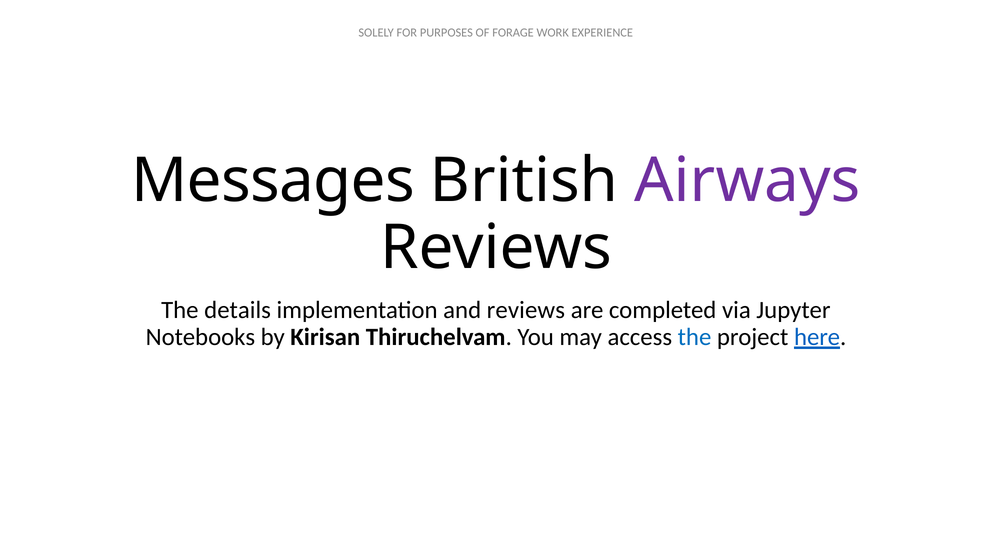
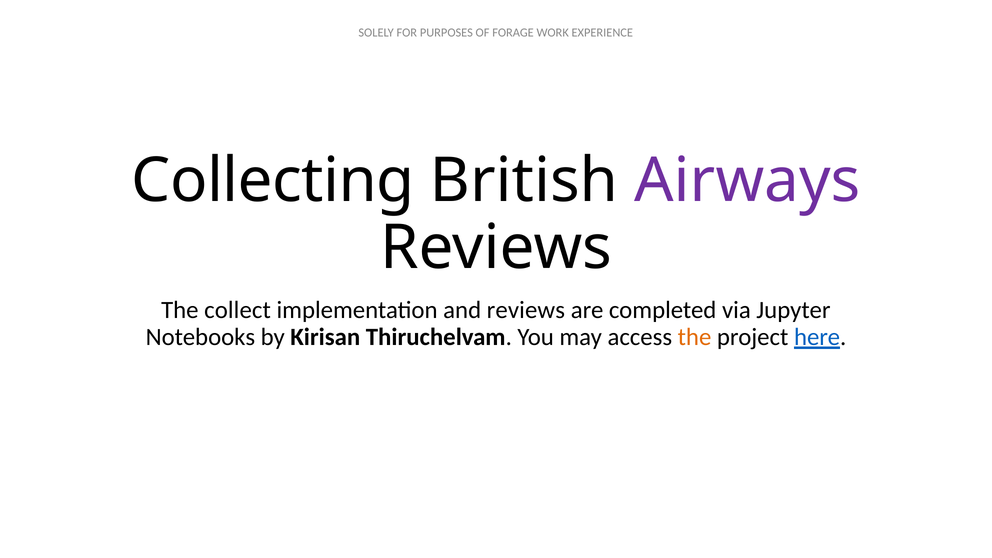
Messages: Messages -> Collecting (273, 181)
details: details -> collect (238, 310)
the colour: blue -> orange (695, 337)
